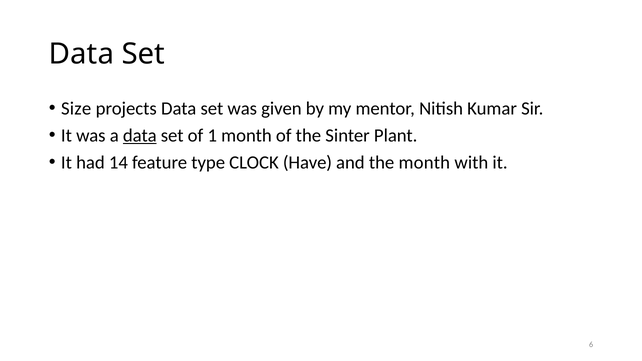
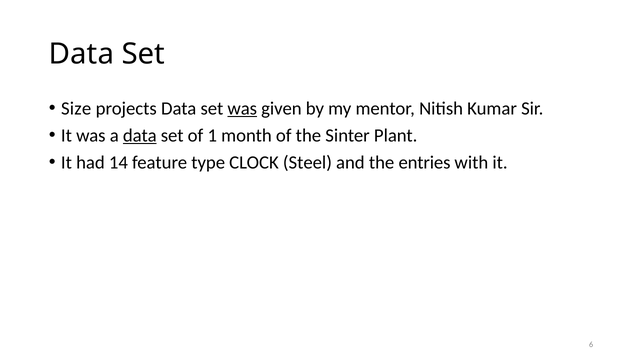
was underline: none -> present (242, 109)
Have: Have -> Steel (307, 162)
the month: month -> entries (425, 162)
